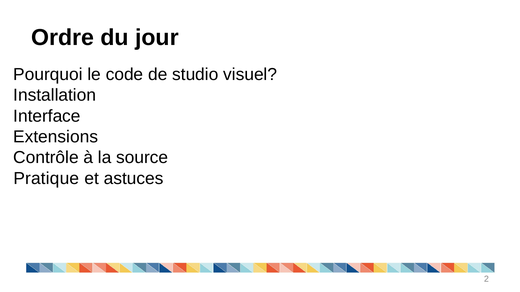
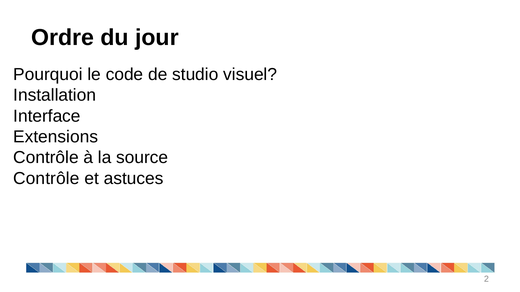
Pratique: Pratique -> Contrôle (46, 179)
